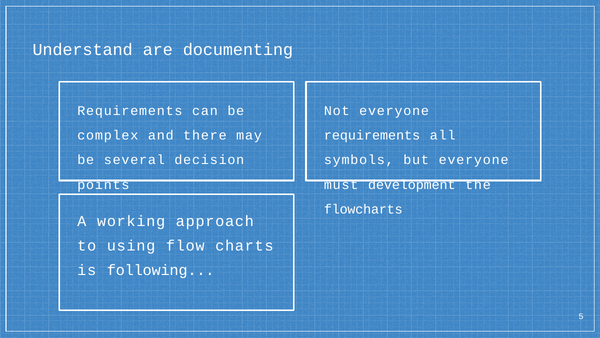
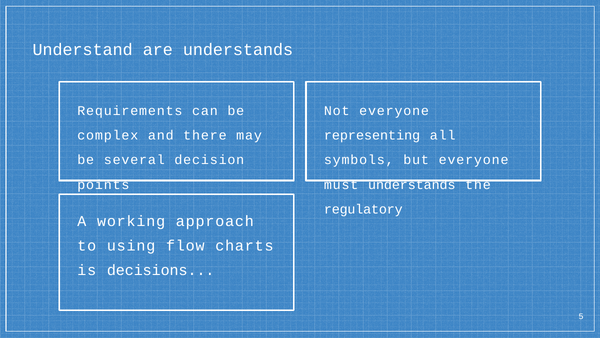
are documenting: documenting -> understands (238, 50)
requirements: requirements -> representing (372, 135)
must development: development -> understands (412, 184)
flowcharts: flowcharts -> regulatory (363, 209)
following: following -> decisions (161, 270)
